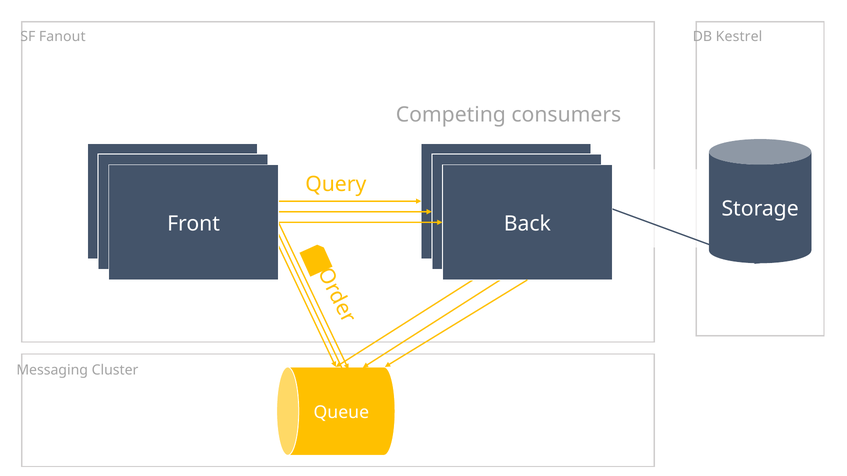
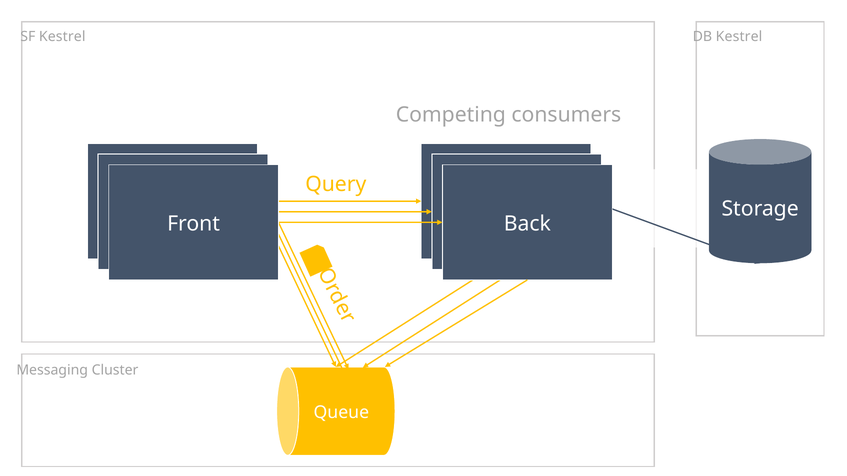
SF Fanout: Fanout -> Kestrel (62, 37)
